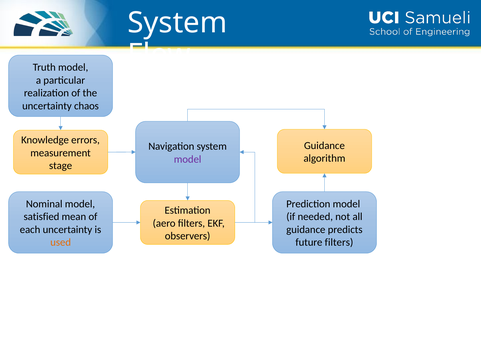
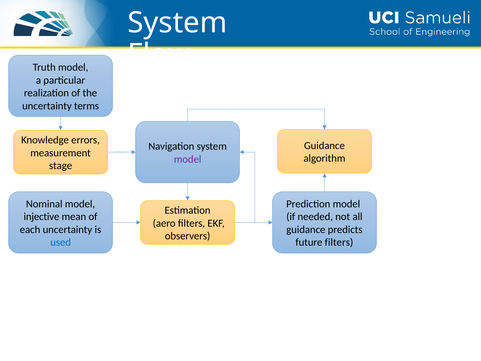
chaos: chaos -> terms (87, 106)
satisfied: satisfied -> injective (41, 217)
used colour: orange -> blue (61, 242)
